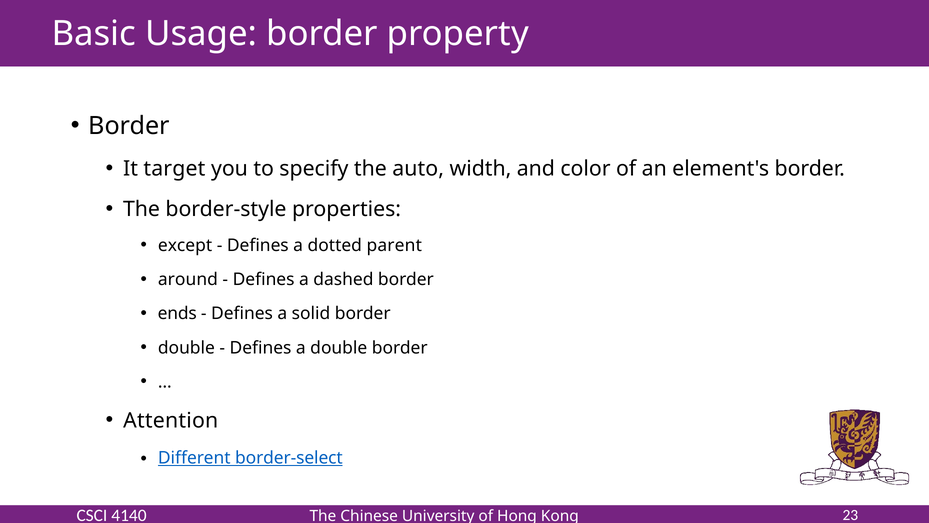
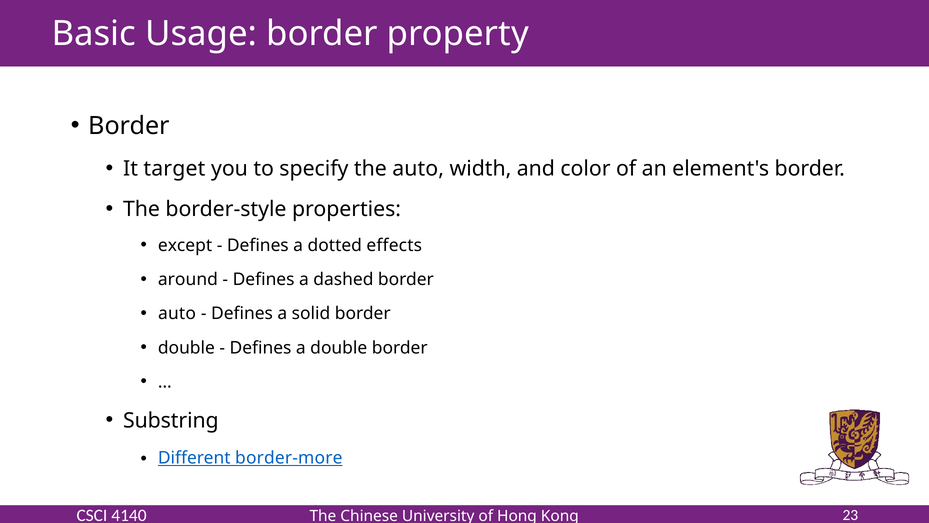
parent: parent -> effects (394, 245)
ends: ends -> auto (177, 313)
Attention: Attention -> Substring (171, 420)
border-select: border-select -> border-more (289, 457)
